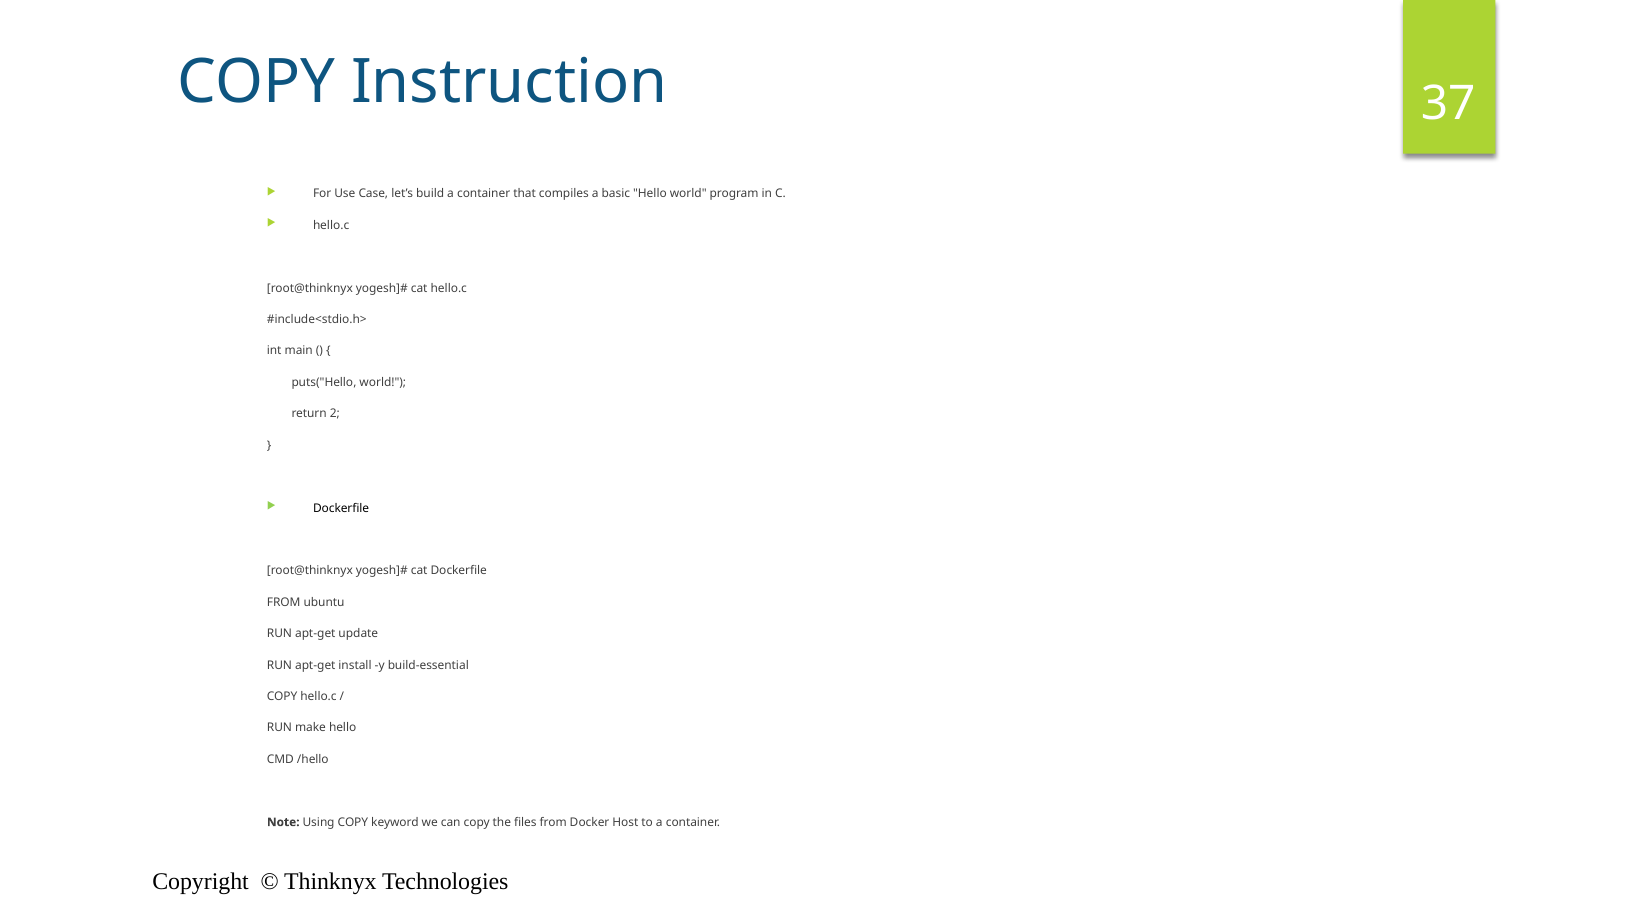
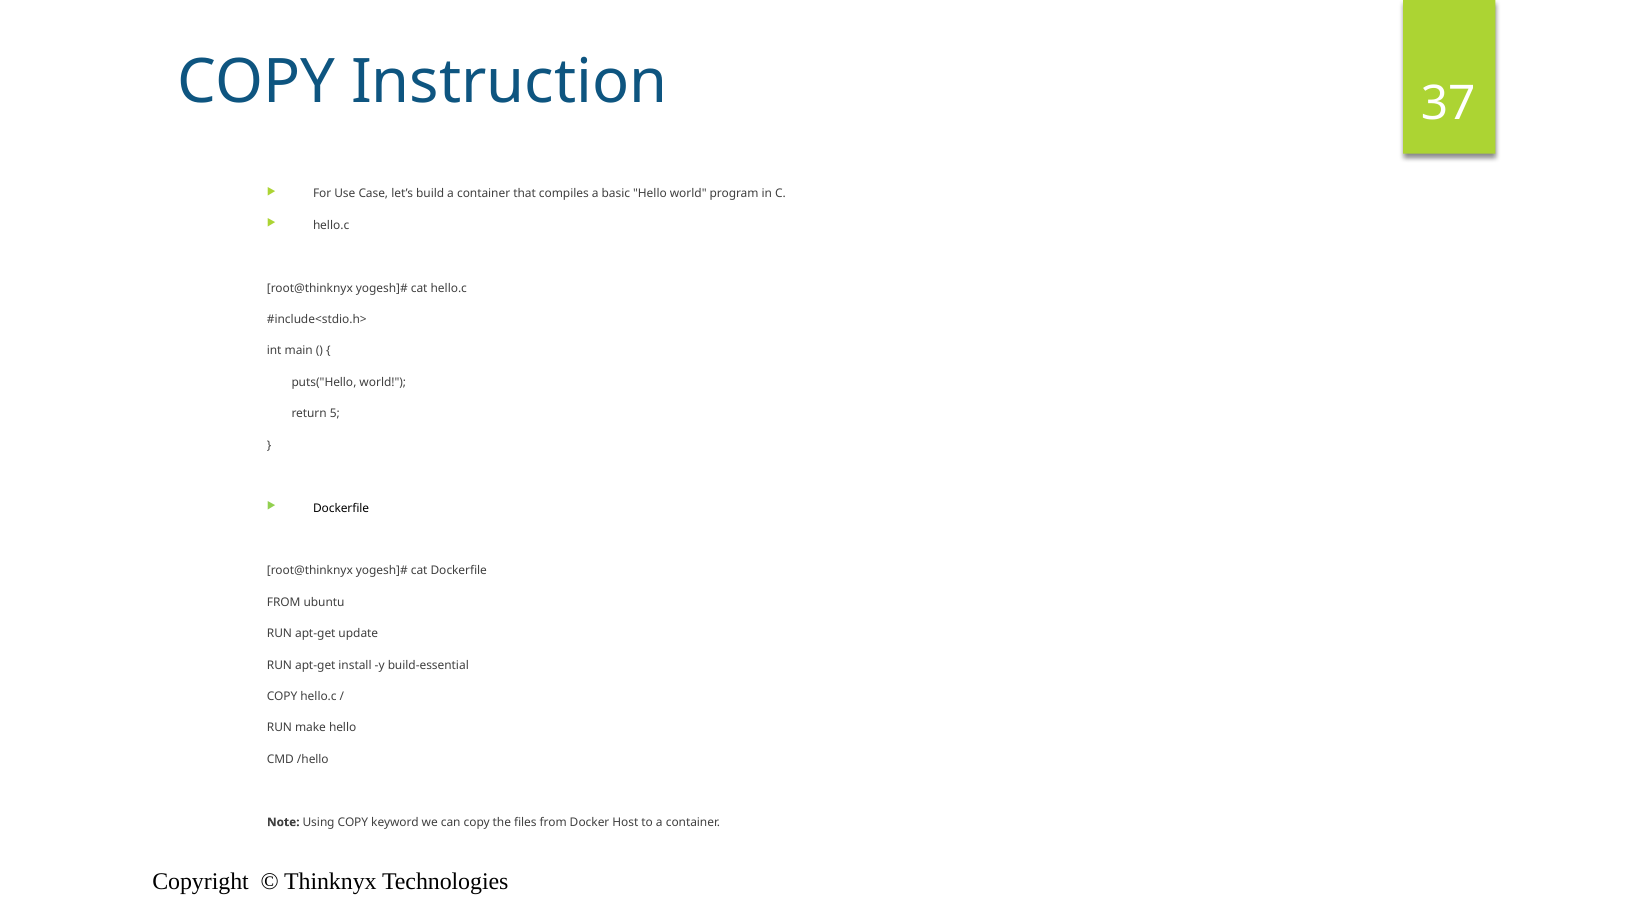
2: 2 -> 5 (335, 414)
